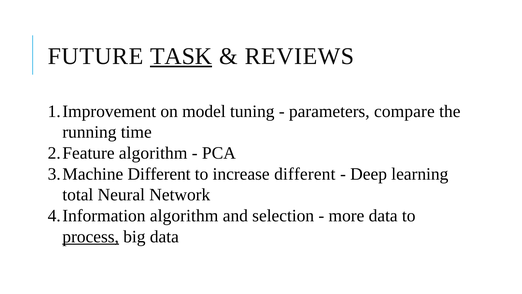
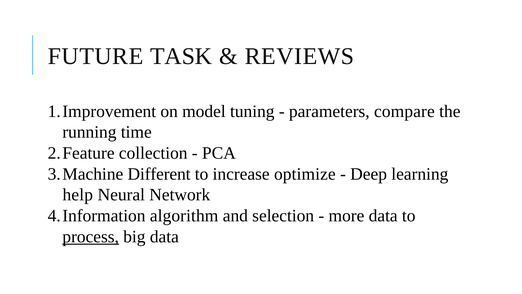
TASK underline: present -> none (181, 56)
algorithm: algorithm -> collection (153, 153)
increase different: different -> optimize (305, 174)
total: total -> help (78, 195)
